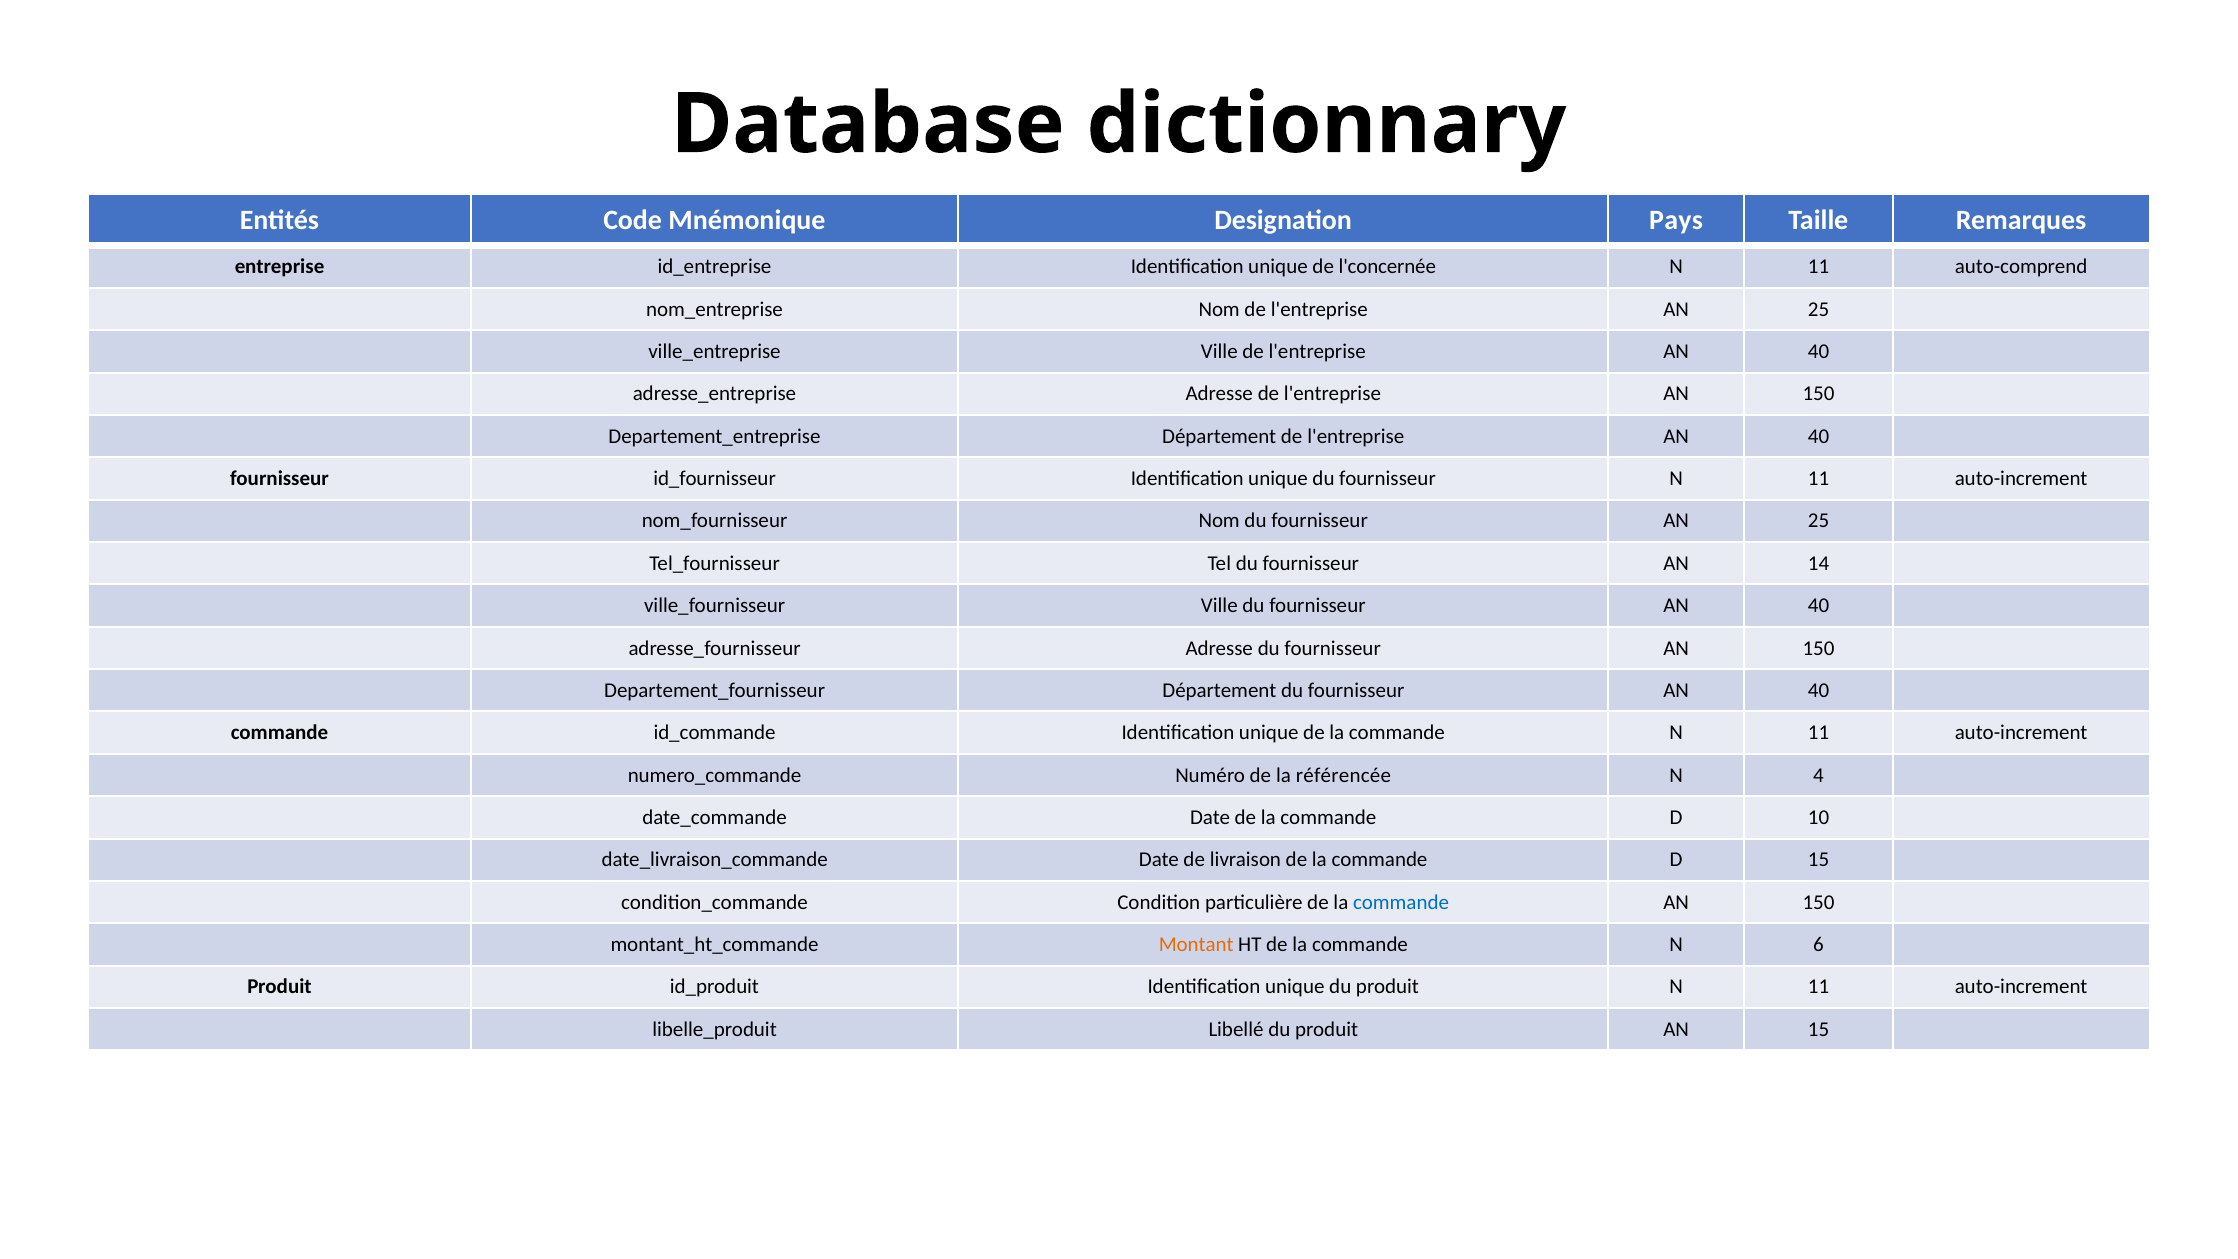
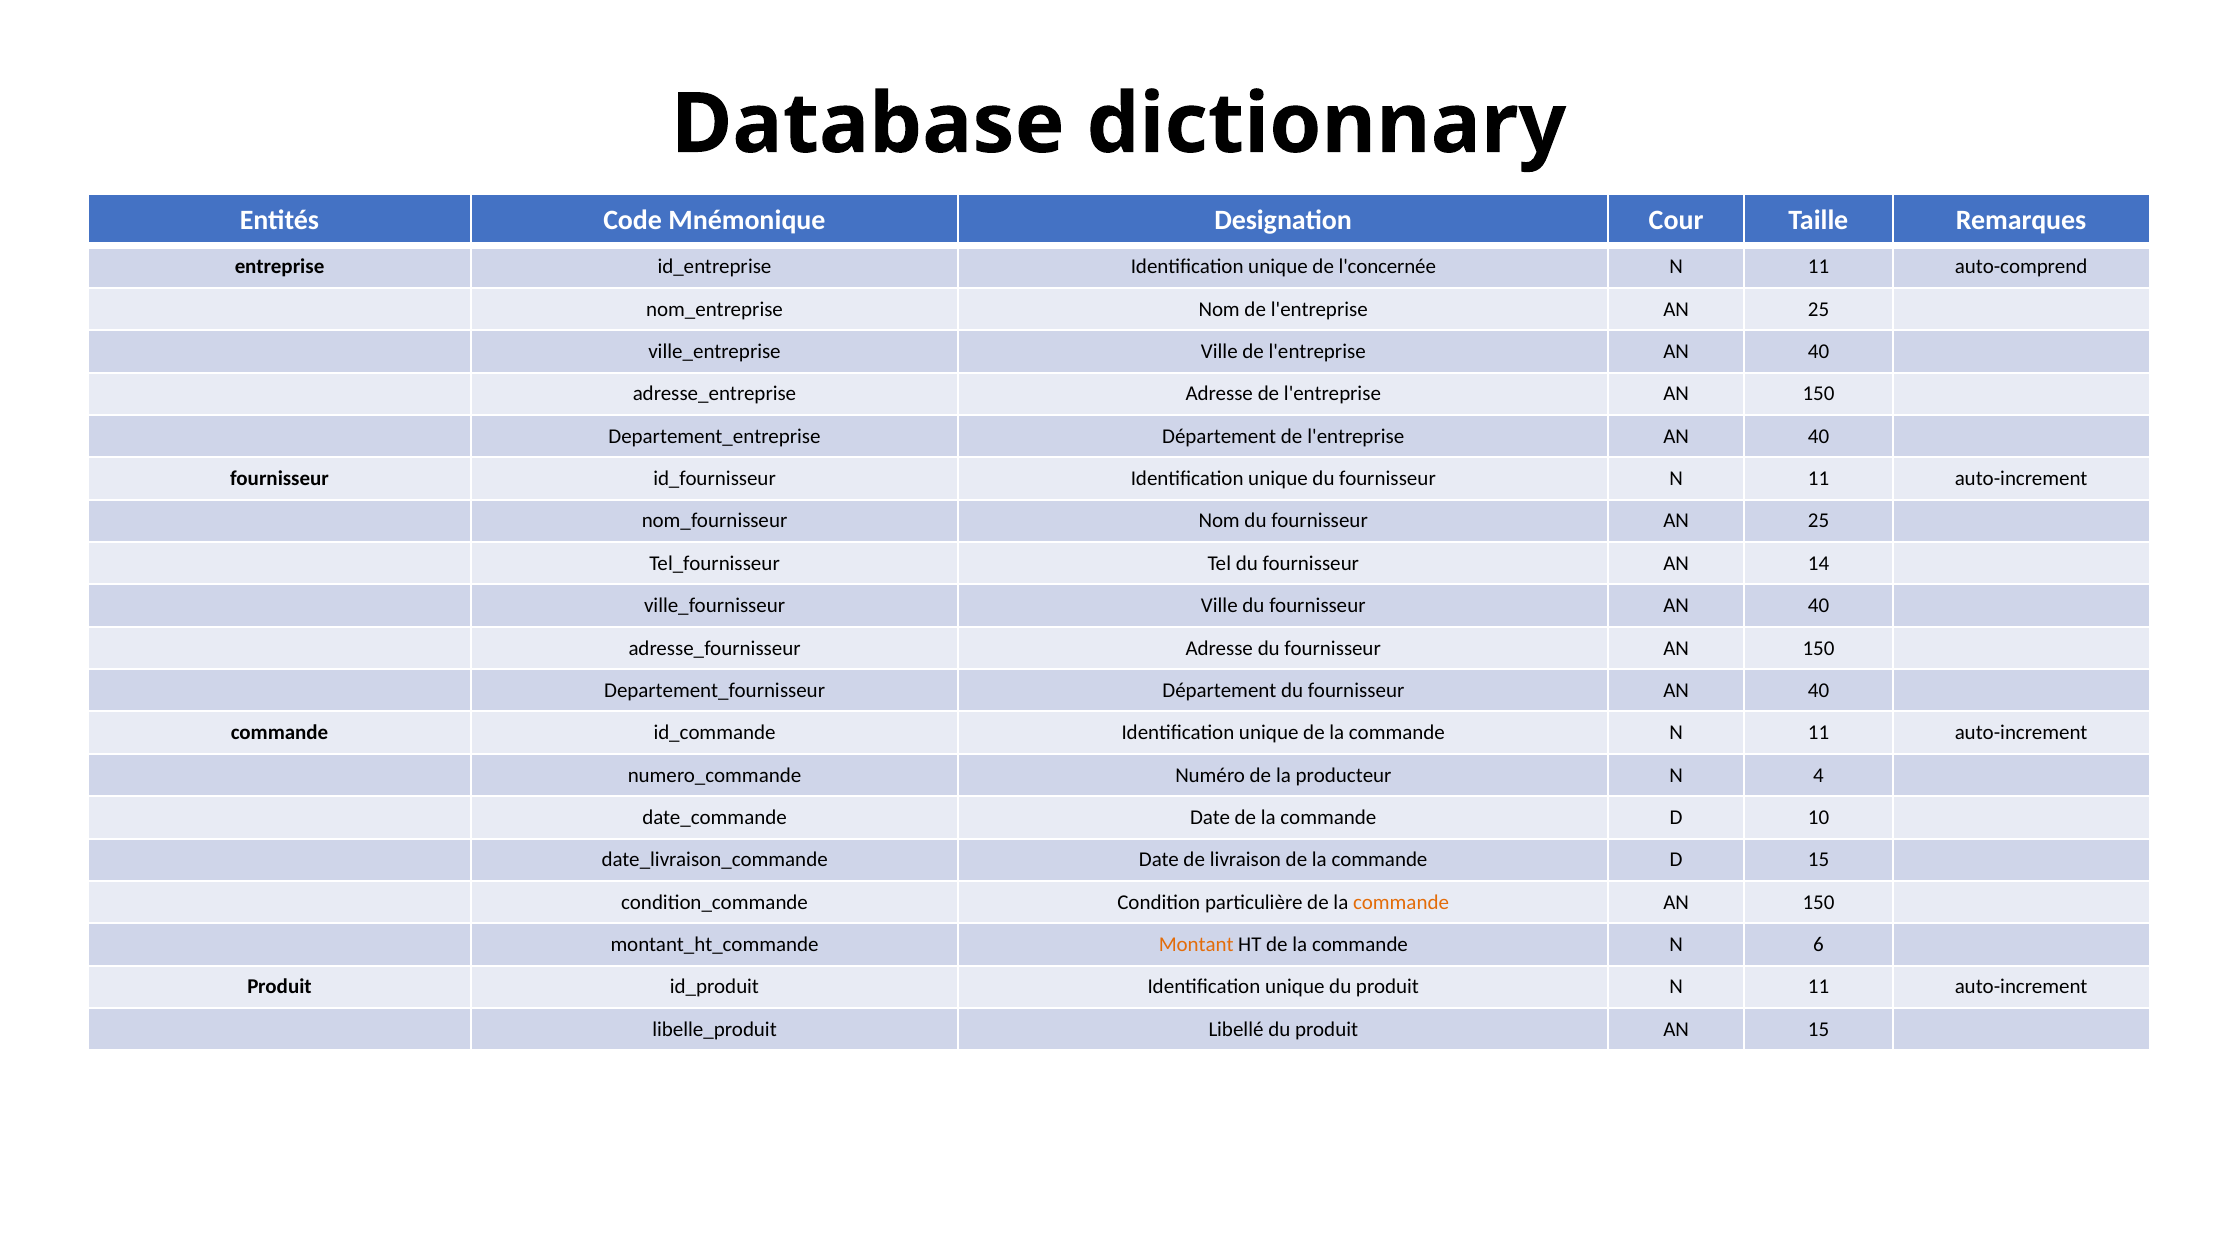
Pays: Pays -> Cour (1676, 220)
référencée: référencée -> producteur (1344, 775)
commande colour: blue -> orange (1401, 902)
